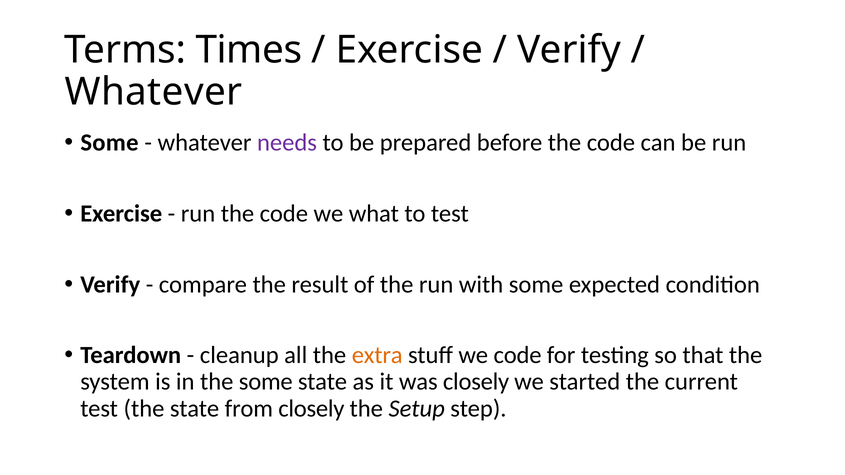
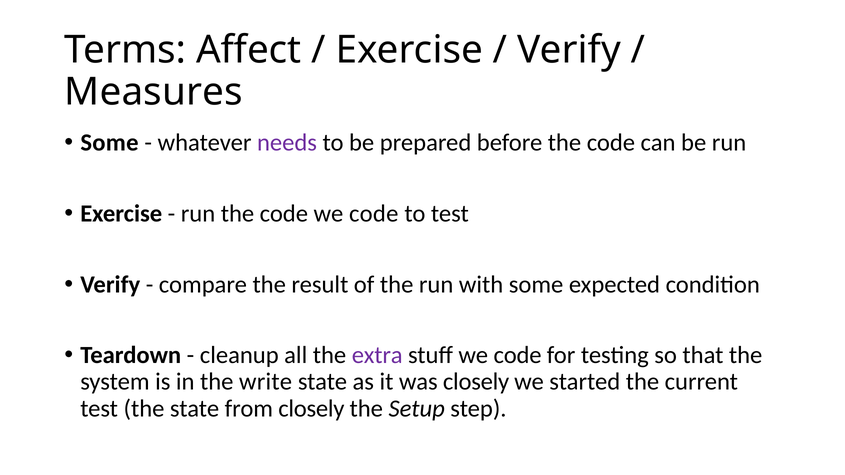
Times: Times -> Affect (249, 50)
Whatever: Whatever -> Measures (154, 92)
code we what: what -> code (374, 214)
extra colour: orange -> purple (377, 355)
the some: some -> write (266, 382)
